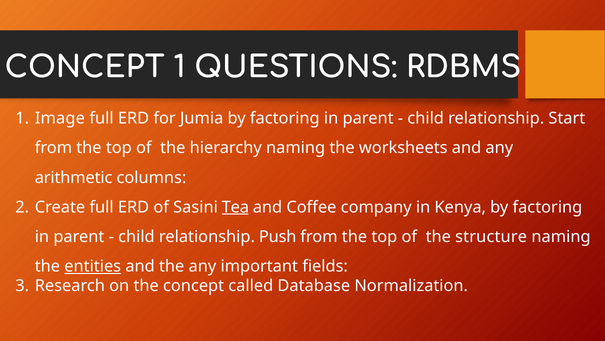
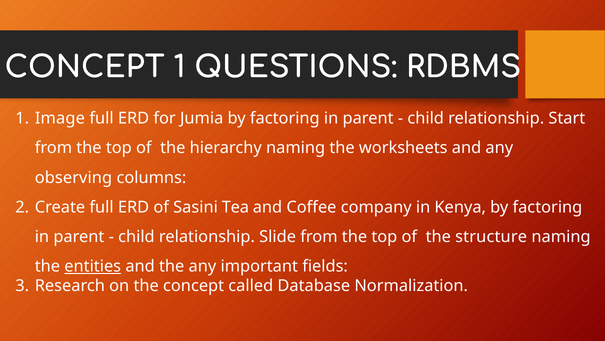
arithmetic: arithmetic -> observing (73, 177)
Tea underline: present -> none (235, 207)
Push: Push -> Slide (278, 236)
